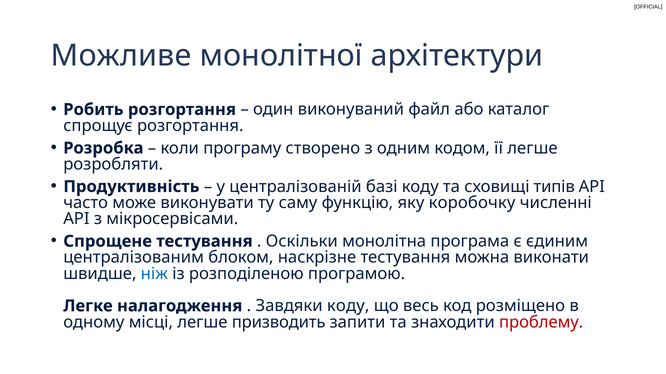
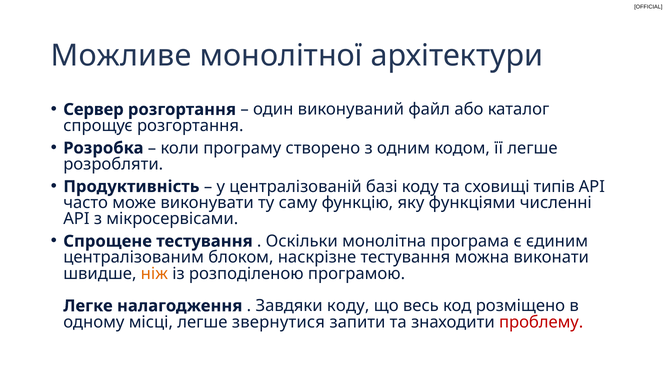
Робить: Робить -> Сервер (93, 110)
коробочку: коробочку -> функціями (472, 203)
ніж colour: blue -> orange (154, 274)
призводить: призводить -> звернутися (278, 323)
